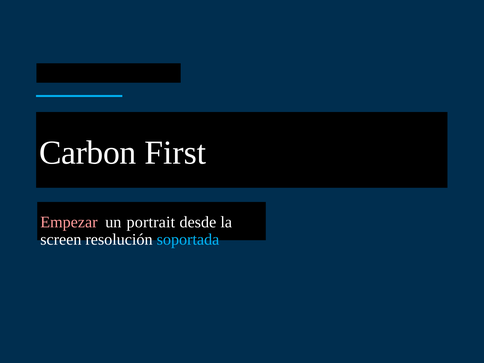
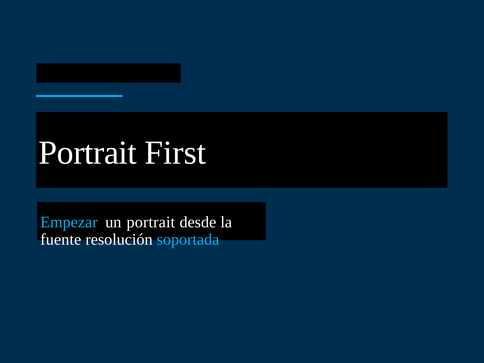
Carbon: Carbon -> Portrait (88, 153)
Empezar colour: pink -> light blue (69, 222)
screen: screen -> fuente (61, 240)
